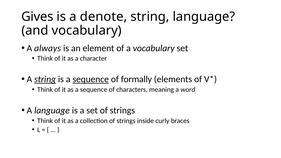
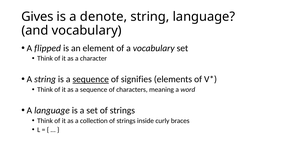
always: always -> flipped (48, 48)
string underline: present -> none (45, 79)
formally: formally -> signifies (136, 79)
